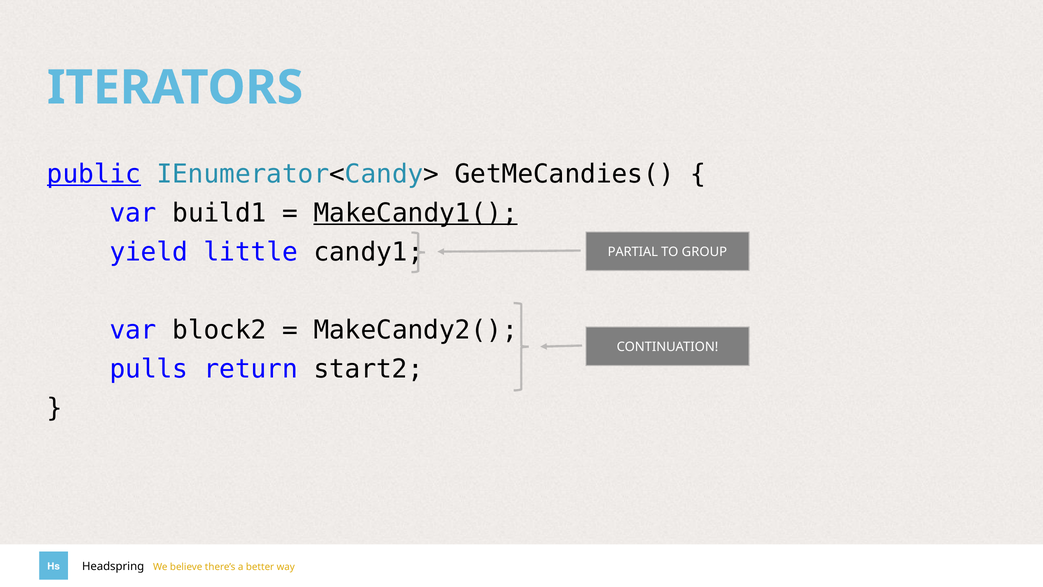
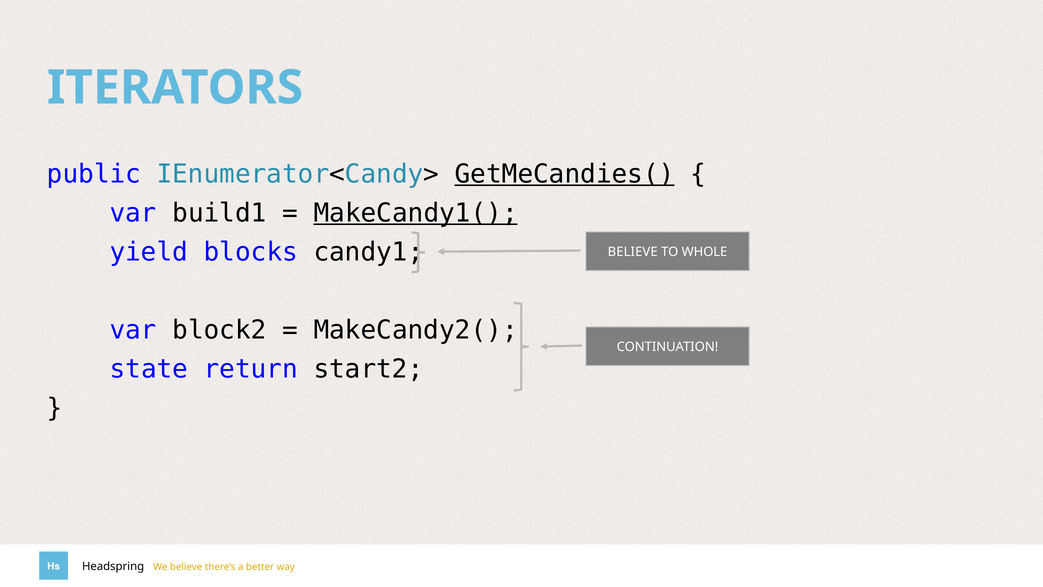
public underline: present -> none (94, 174)
GetMeCandies( underline: none -> present (565, 174)
little: little -> blocks (251, 252)
PARTIAL: PARTIAL -> BELIEVE (633, 252)
GROUP: GROUP -> WHOLE (705, 252)
pulls: pulls -> state (149, 369)
